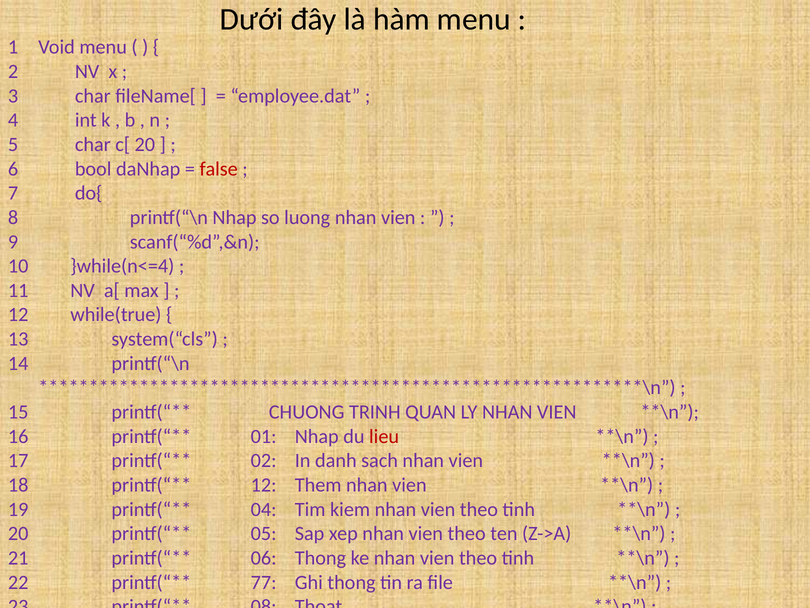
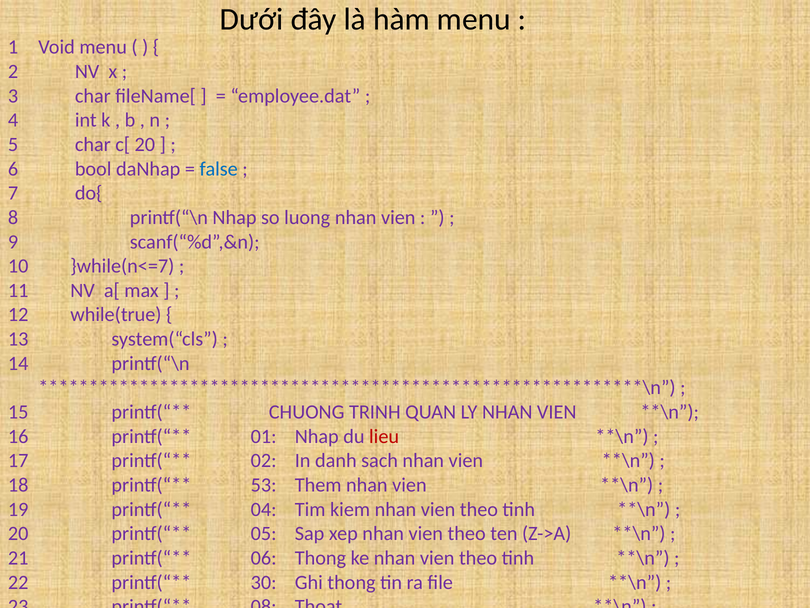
false colour: red -> blue (219, 169)
}while(n<=4: }while(n<=4 -> }while(n<=7 (122, 266)
12: 12 -> 53 (264, 485)
77: 77 -> 30 (264, 582)
